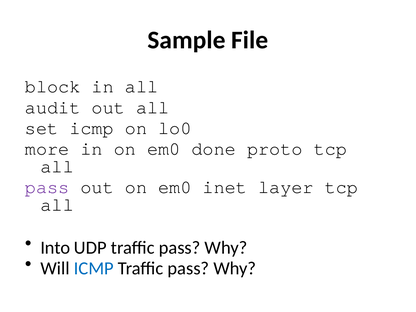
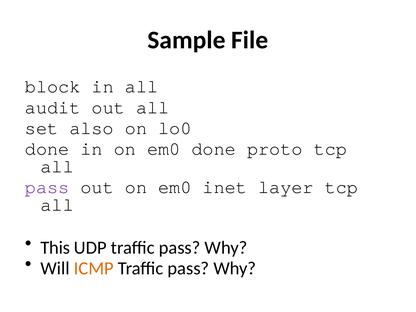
set icmp: icmp -> also (92, 128)
more: more -> done (47, 149)
Into: Into -> This (55, 248)
ICMP colour: blue -> orange (94, 268)
